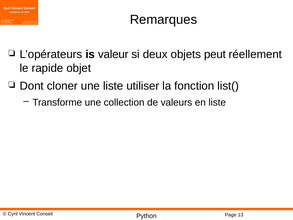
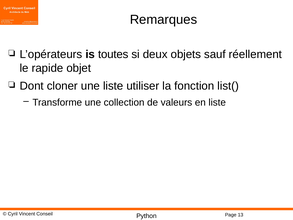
valeur: valeur -> toutes (113, 54)
peut: peut -> sauf (215, 54)
